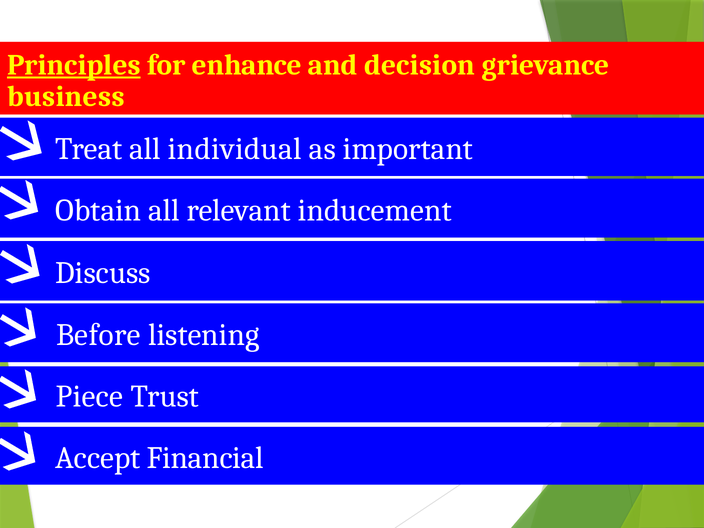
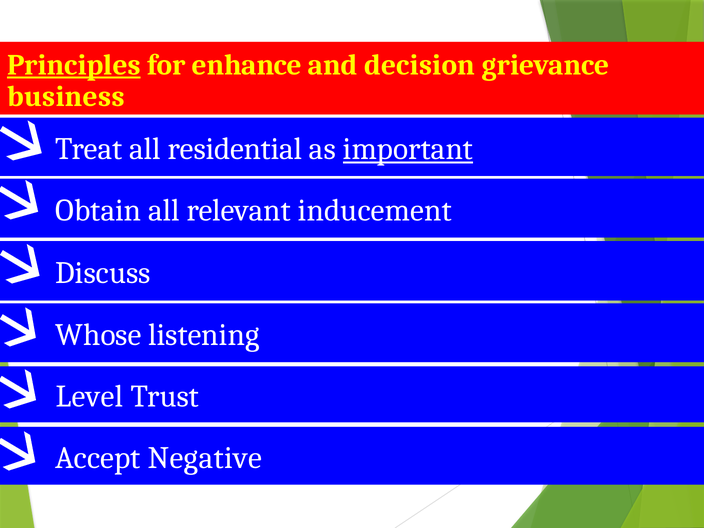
individual: individual -> residential (235, 149)
important underline: none -> present (408, 149)
Before: Before -> Whose (98, 335)
Piece: Piece -> Level (90, 396)
Financial: Financial -> Negative (205, 458)
